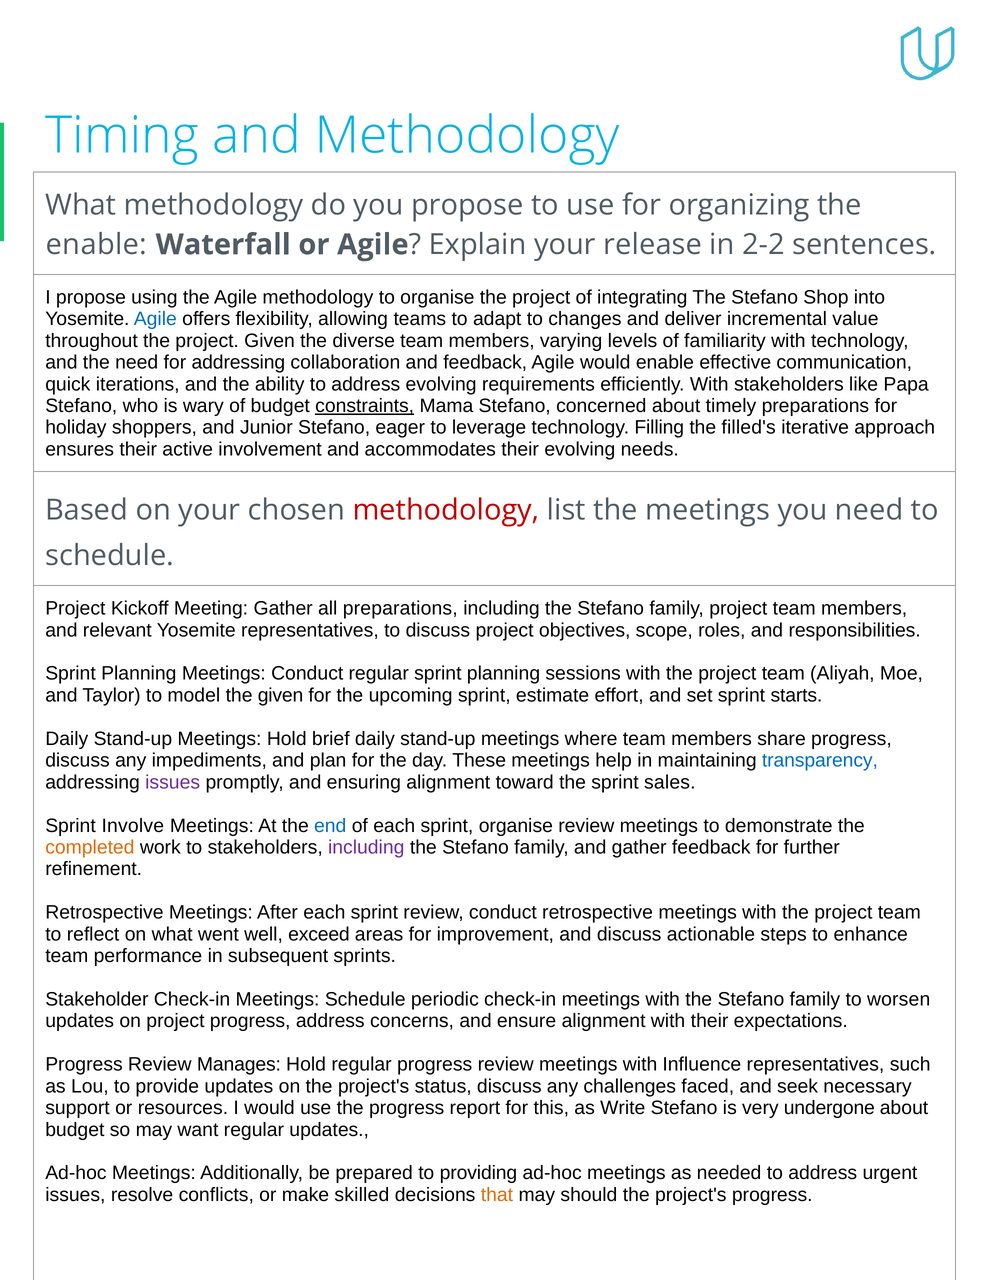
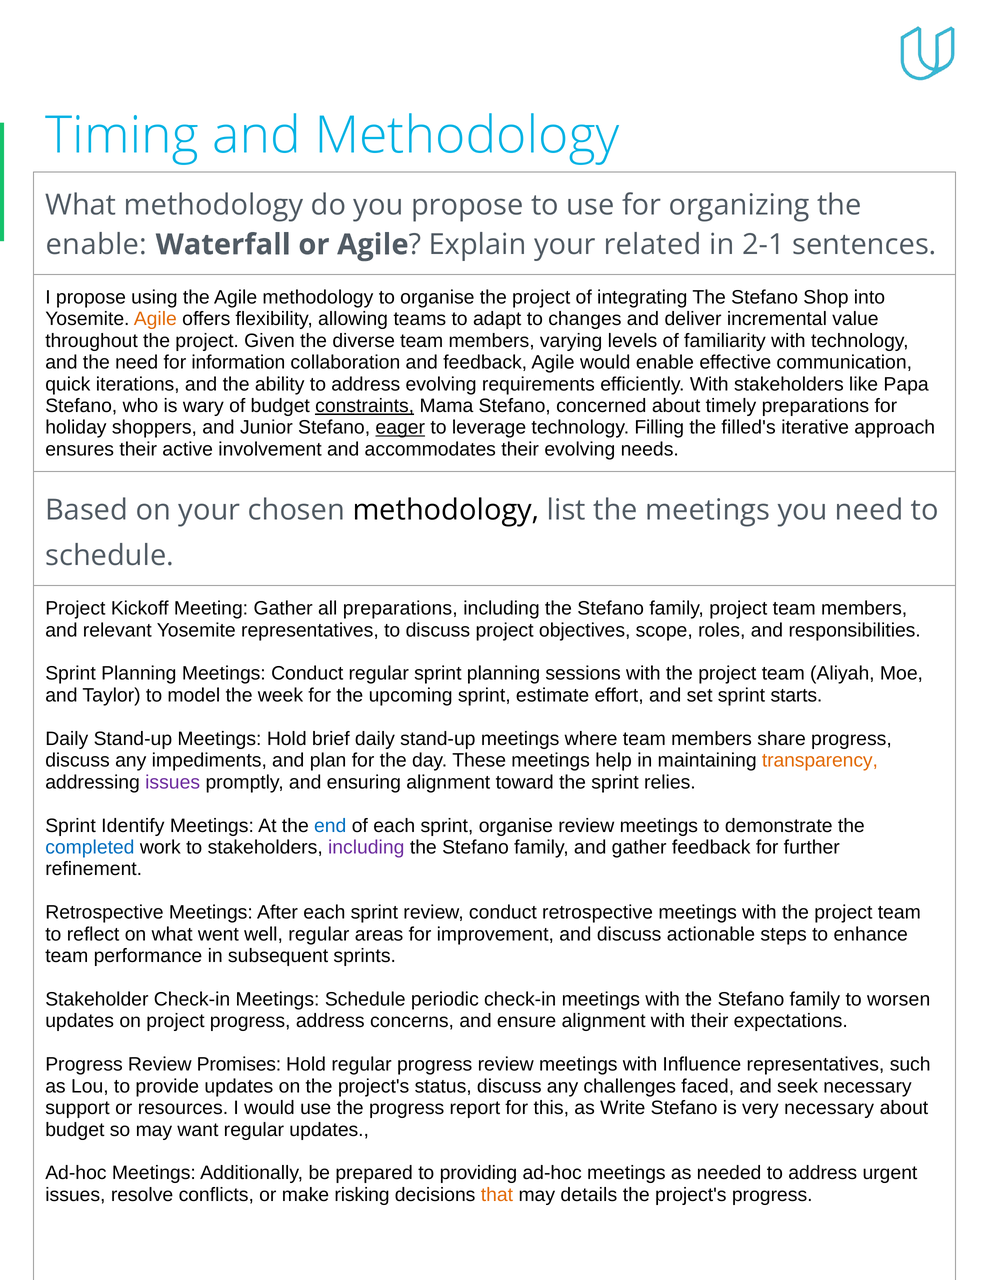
release: release -> related (653, 245)
2-2: 2-2 -> 2-1 (763, 245)
Agile colour: blue -> orange (155, 319)
for addressing: addressing -> information (238, 362)
eager underline: none -> present (400, 428)
methodology colour: red -> black (446, 510)
the given: given -> week (280, 695)
transparency colour: blue -> orange (820, 760)
sales: sales -> relies (670, 782)
Involve: Involve -> Identify (133, 826)
completed colour: orange -> blue (90, 847)
well exceed: exceed -> regular (319, 934)
Manages: Manages -> Promises (239, 1064)
very undergone: undergone -> necessary (829, 1108)
skilled: skilled -> risking (362, 1195)
should: should -> details (589, 1195)
